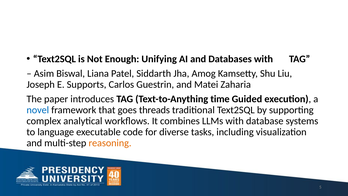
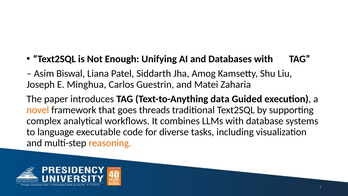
Supports: Supports -> Minghua (87, 84)
time: time -> data (220, 99)
novel colour: blue -> orange (38, 110)
